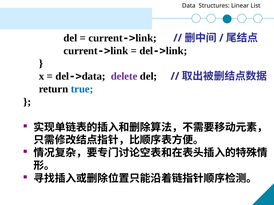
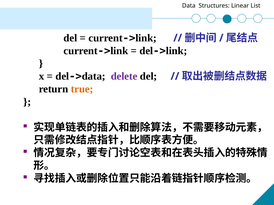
true colour: blue -> orange (82, 89)
